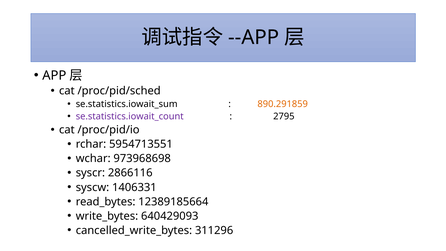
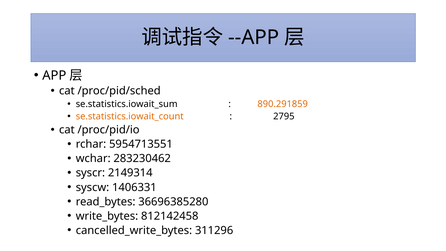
se.statistics.iowait_count colour: purple -> orange (130, 116)
973968698: 973968698 -> 283230462 (142, 159)
2866116: 2866116 -> 2149314 (130, 173)
12389185664: 12389185664 -> 36696385280 (173, 202)
640429093: 640429093 -> 812142458 (170, 216)
